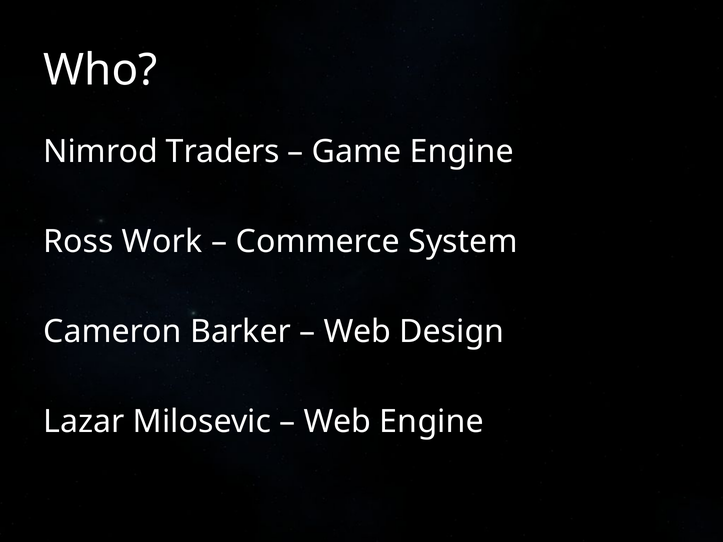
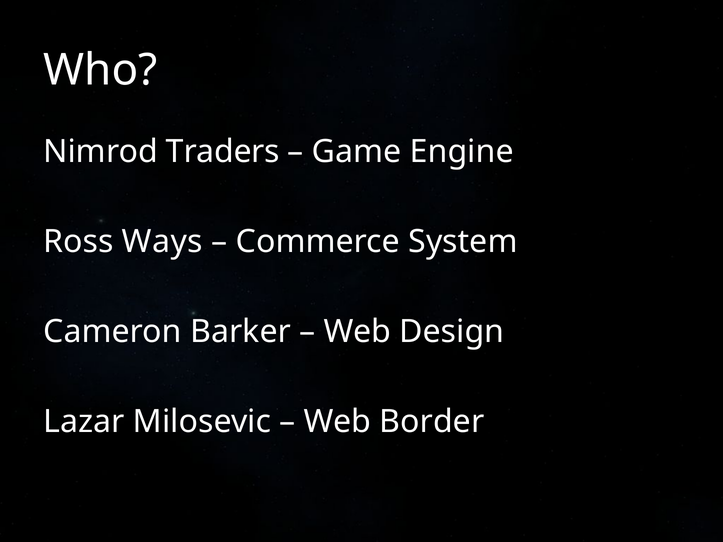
Work: Work -> Ways (162, 242)
Web Engine: Engine -> Border (432, 422)
